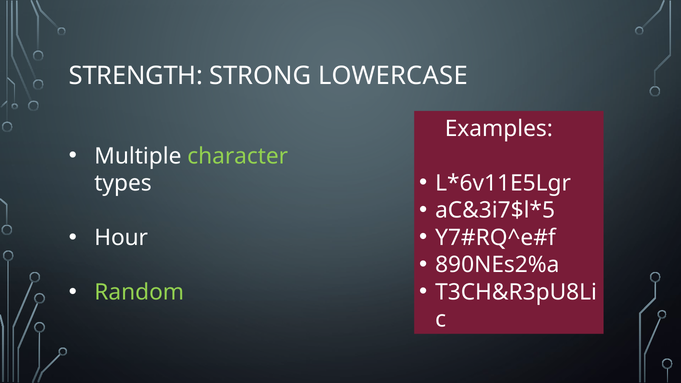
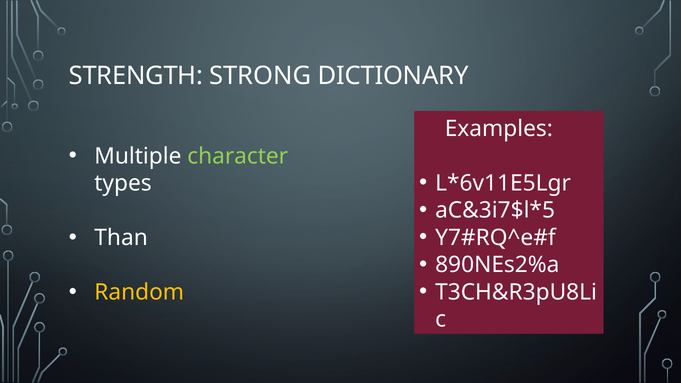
LOWERCASE: LOWERCASE -> DICTIONARY (393, 76)
Hour: Hour -> Than (121, 238)
Random colour: light green -> yellow (139, 292)
